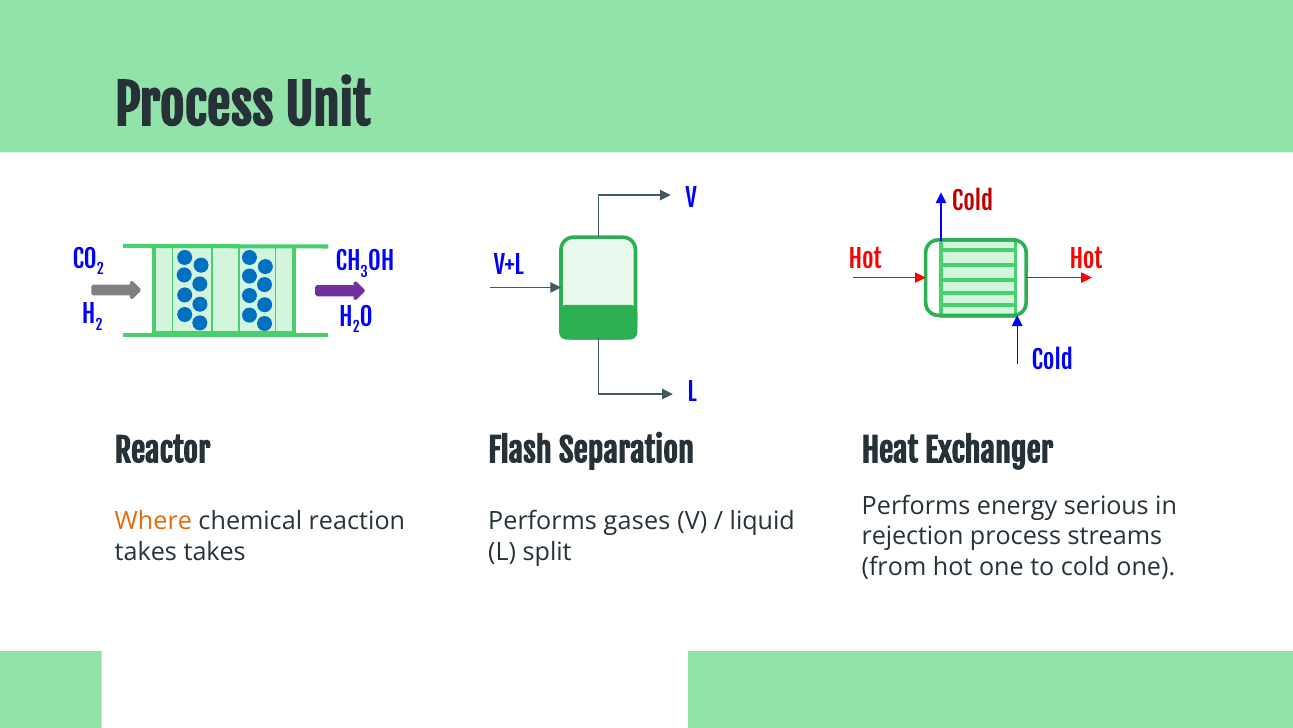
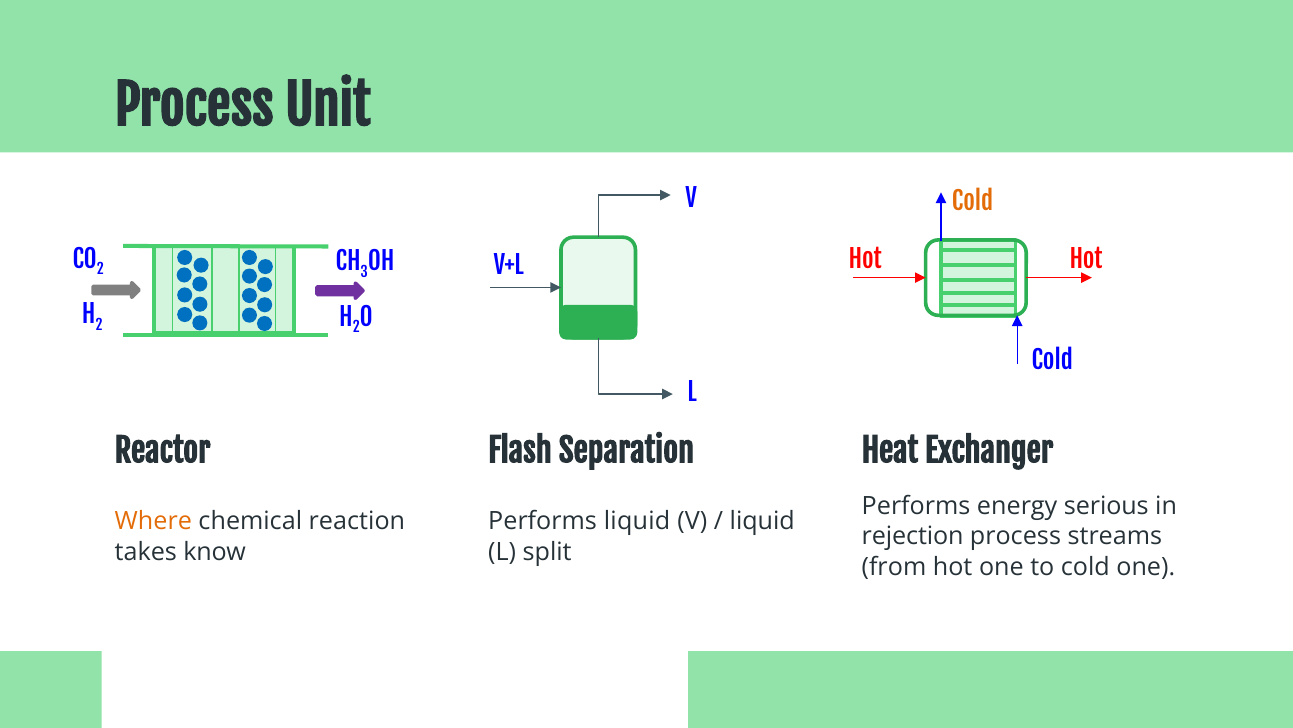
Cold colour: red -> orange (973, 202)
Performs gases: gases -> liquid (637, 521)
takes takes: takes -> know (215, 551)
